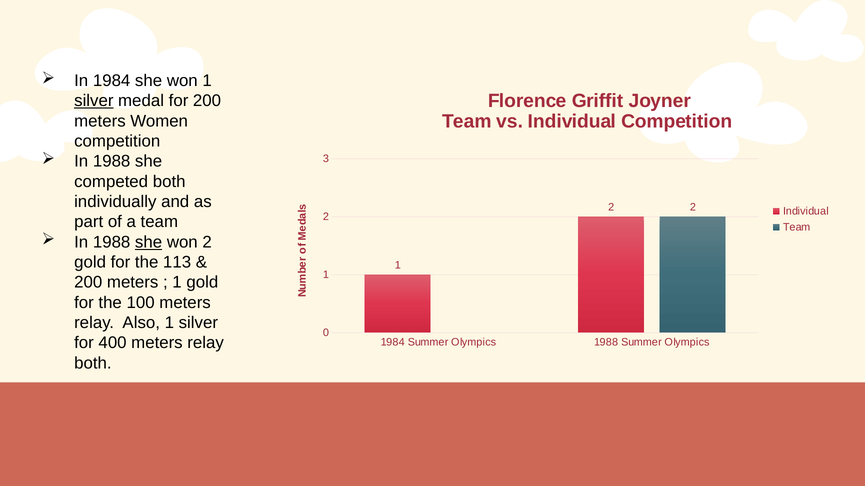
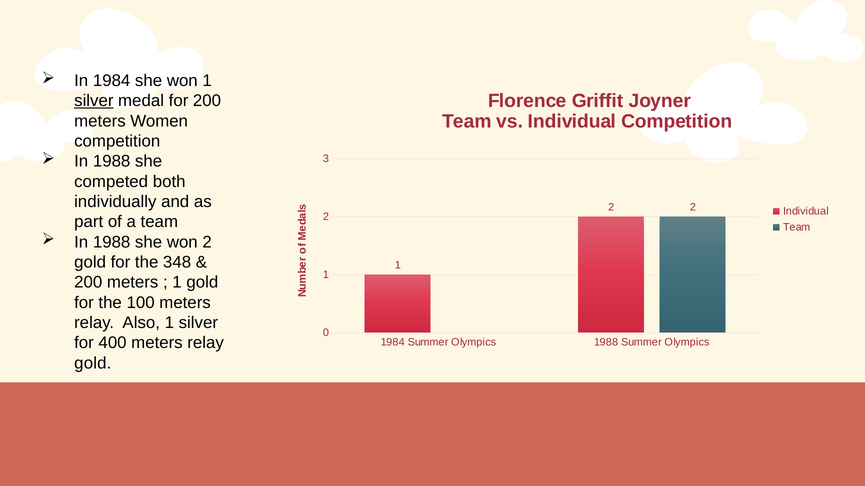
she underline: present -> none (149, 242)
113: 113 -> 348 (177, 263)
both: both -> gold (93, 364)
